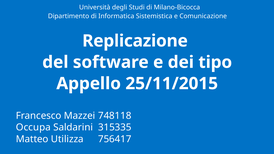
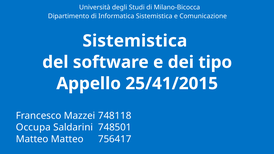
Replicazione: Replicazione -> Sistemistica (135, 41)
25/11/2015: 25/11/2015 -> 25/41/2015 (172, 84)
315335: 315335 -> 748501 (115, 127)
Matteo Utilizza: Utilizza -> Matteo (67, 139)
